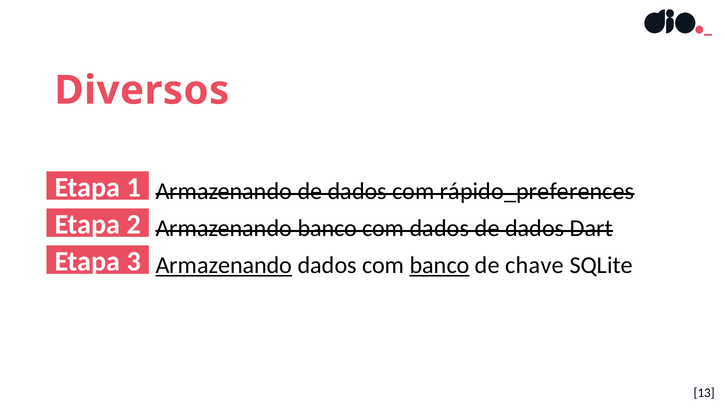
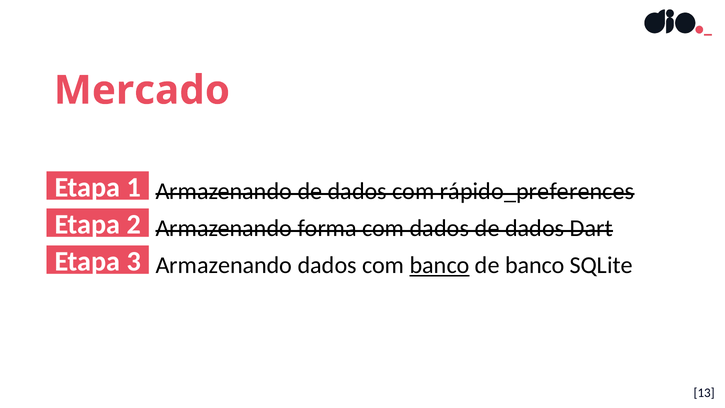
Diversos: Diversos -> Mercado (142, 90)
Armazenando banco: banco -> forma (327, 228)
Armazenando underline: present -> none (224, 265)
de chave: chave -> banco (535, 265)
